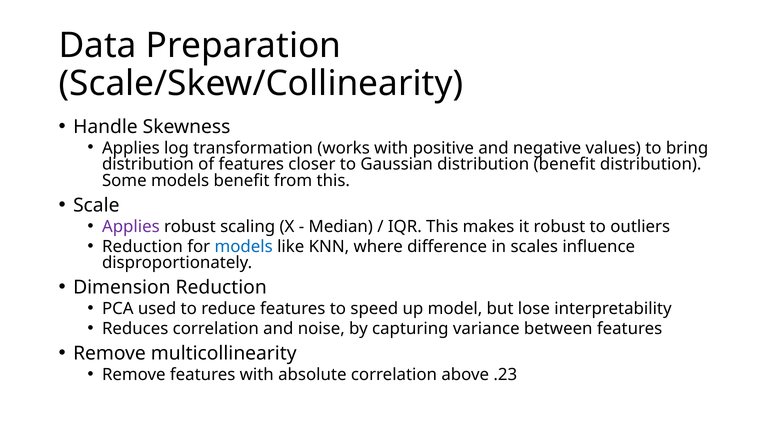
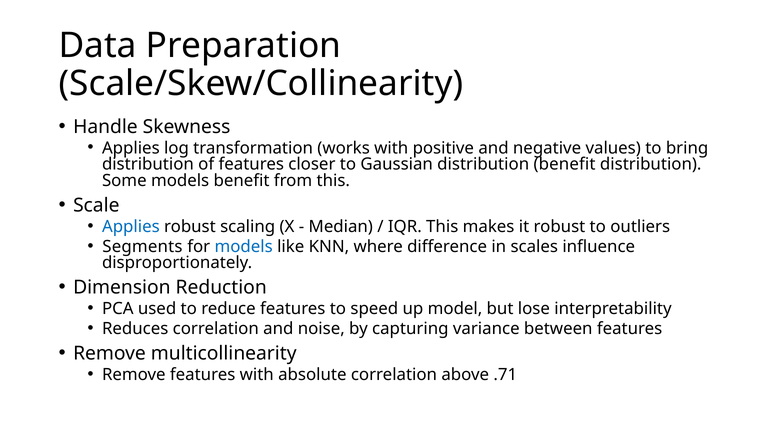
Applies colour: purple -> blue (131, 227)
Reduction: Reduction -> Segments (142, 247)
.23: .23 -> .71 (505, 375)
